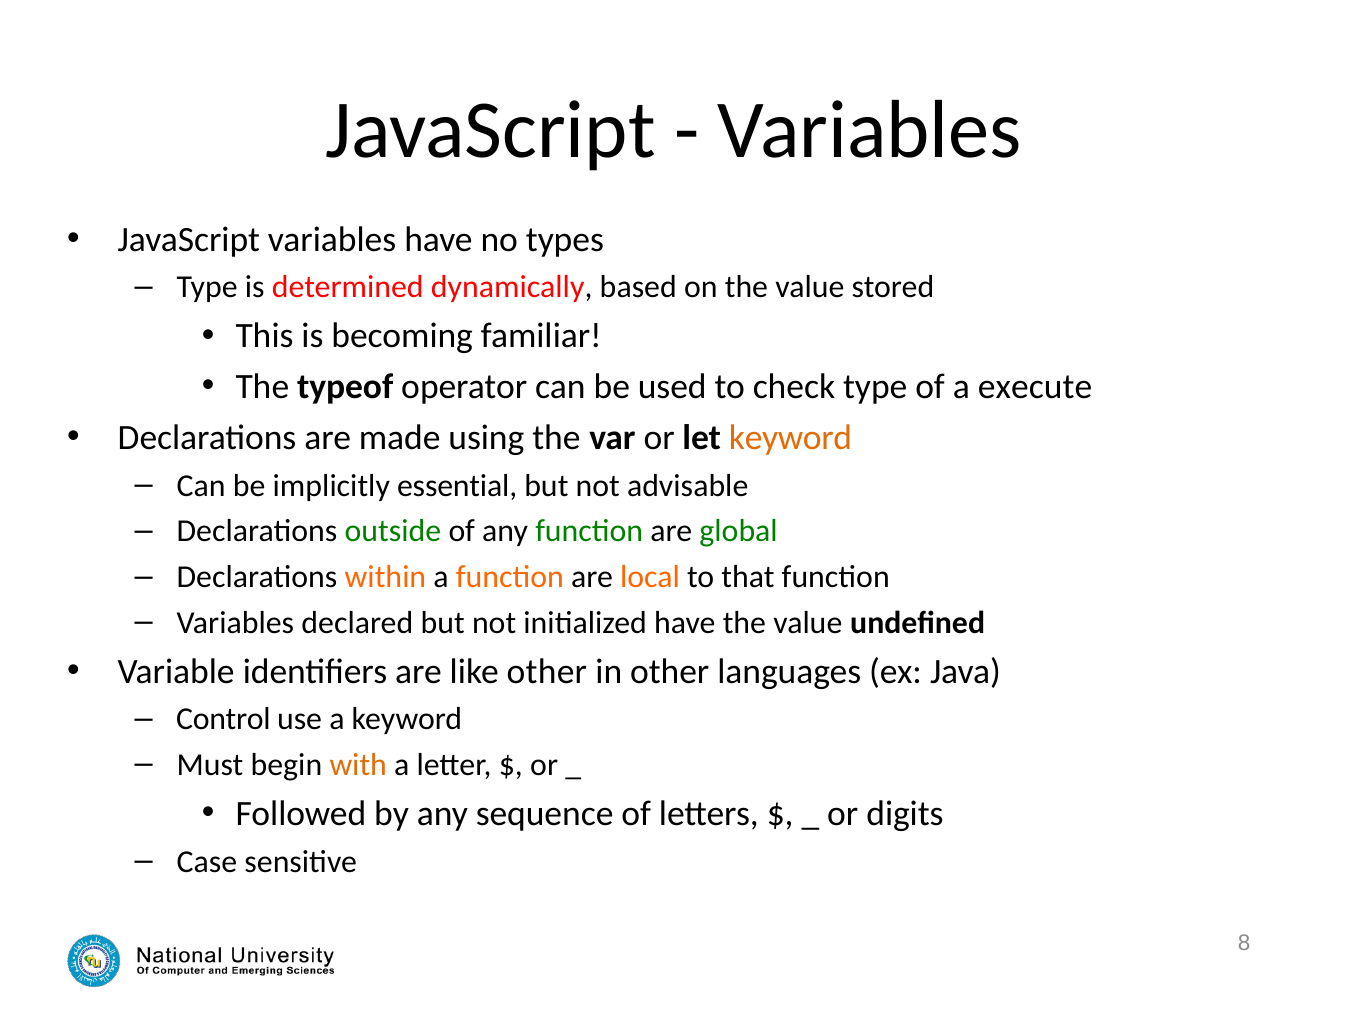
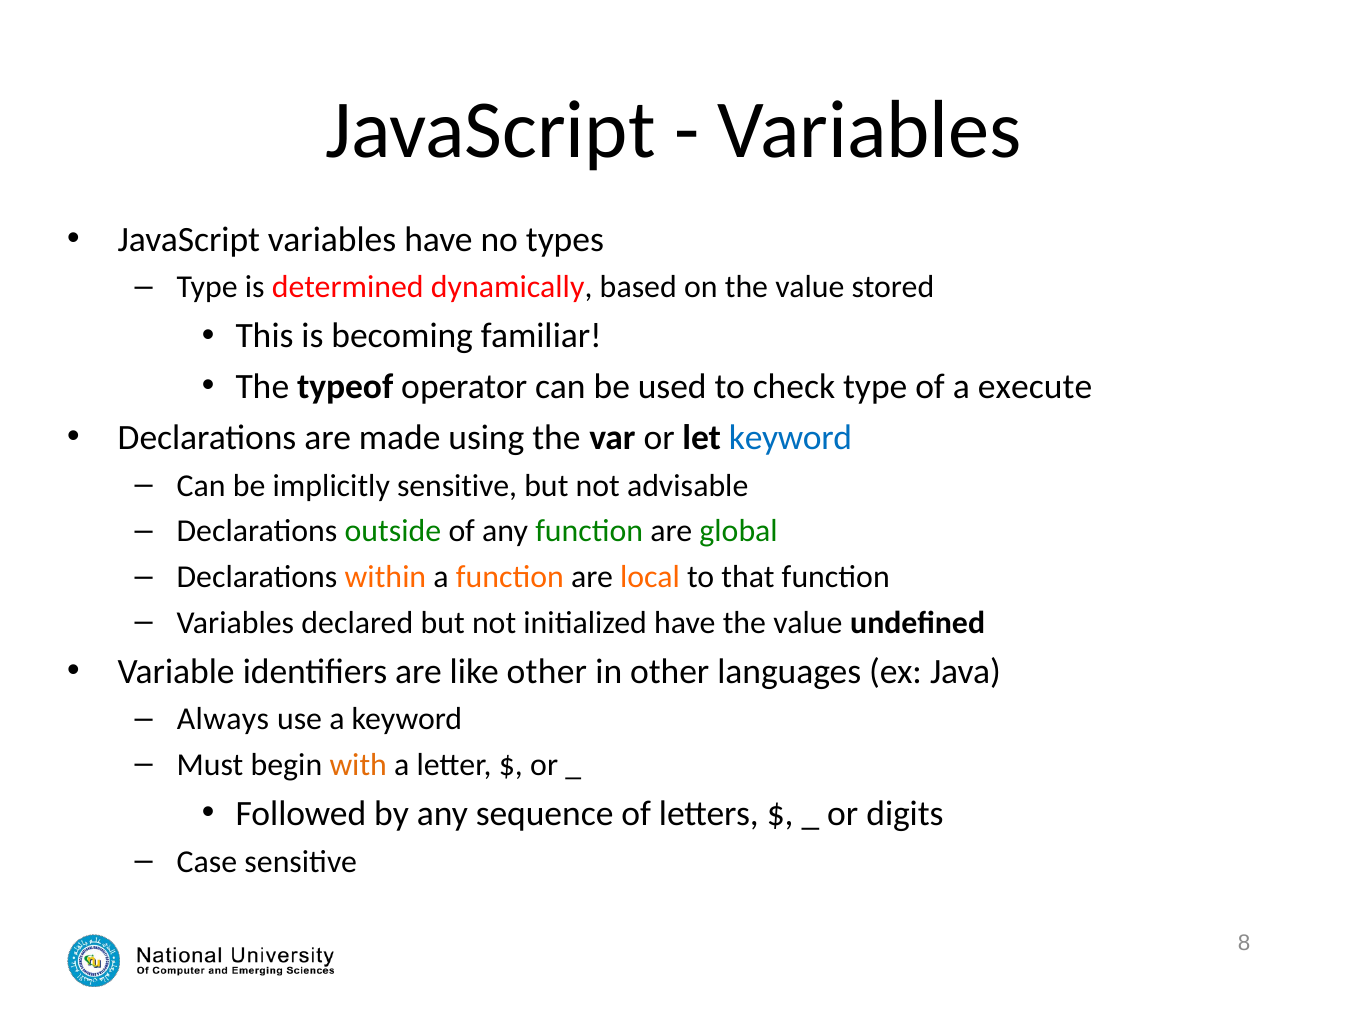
keyword colour: orange -> blue (791, 438)
implicitly essential: essential -> sensitive (457, 486)
Control: Control -> Always (223, 719)
